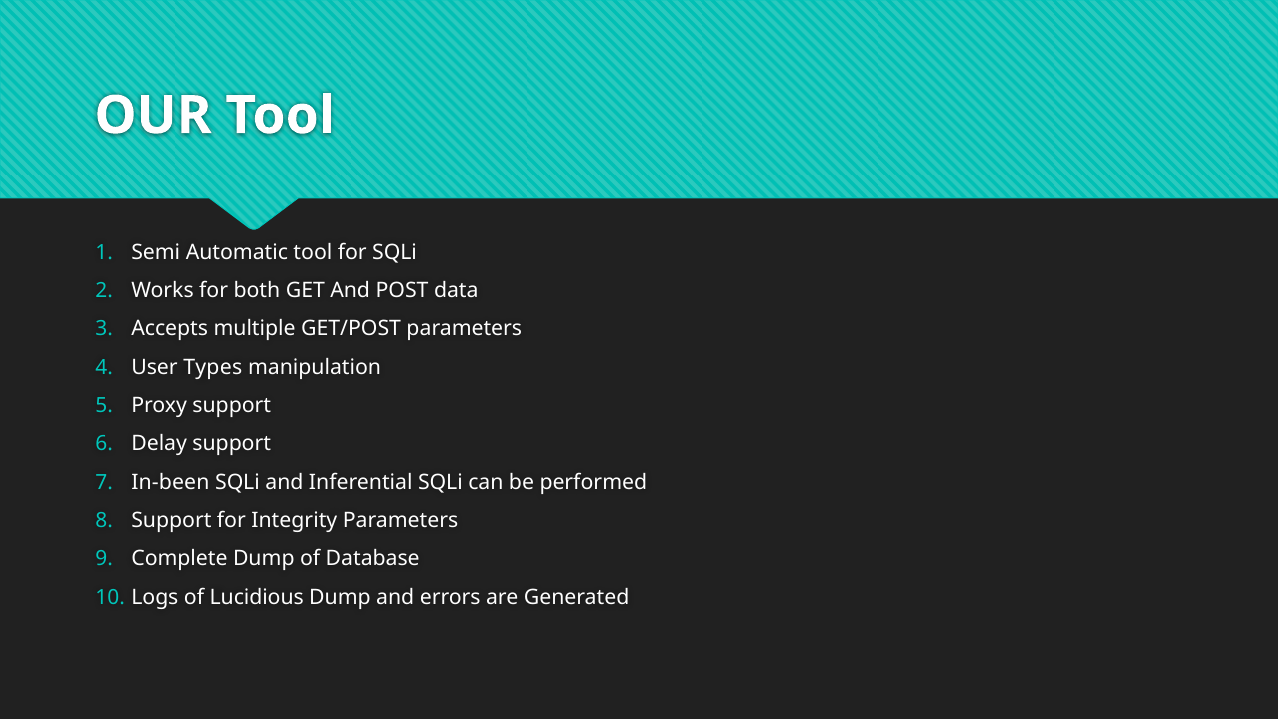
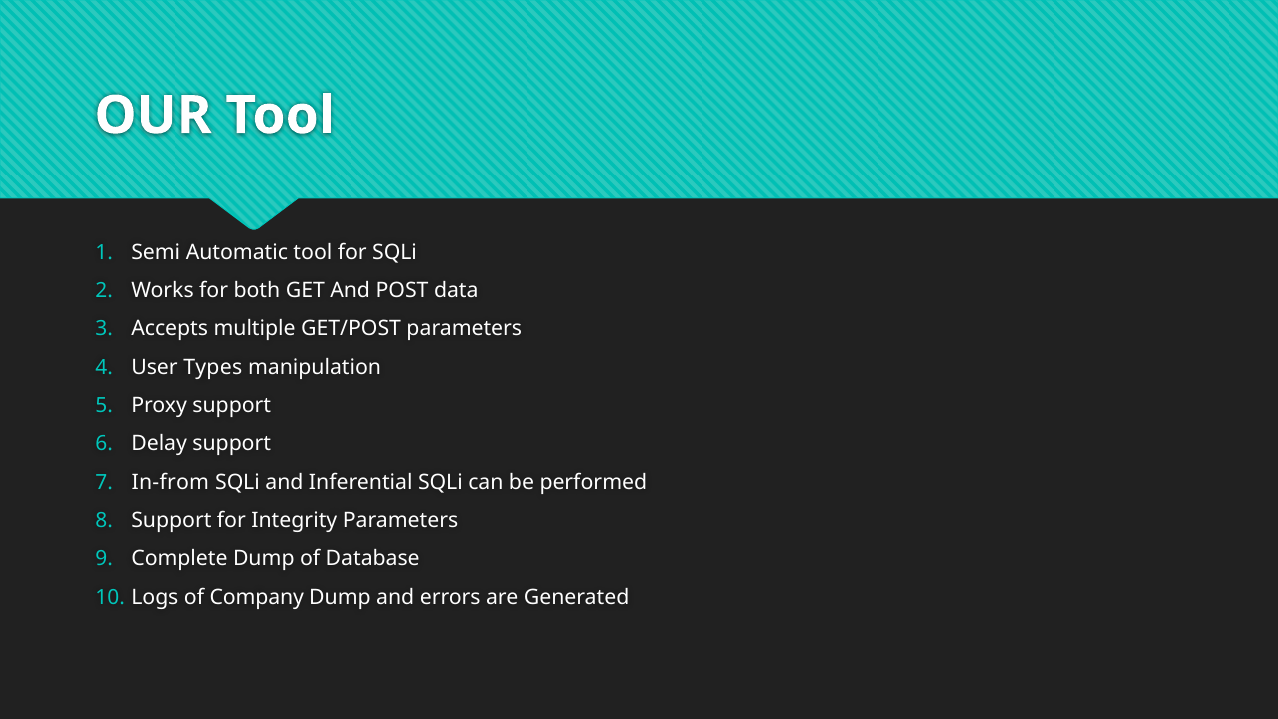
In-been: In-been -> In-from (170, 482)
Lucidious: Lucidious -> Company (257, 597)
